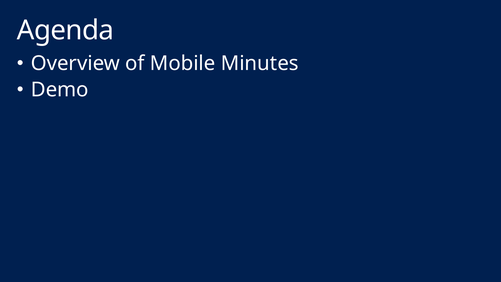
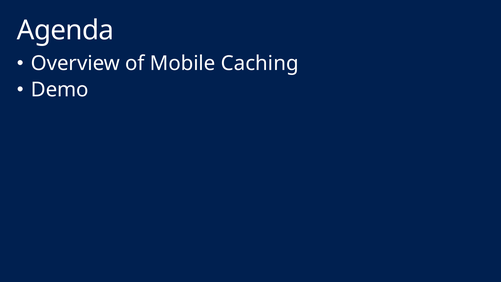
Minutes: Minutes -> Caching (260, 63)
